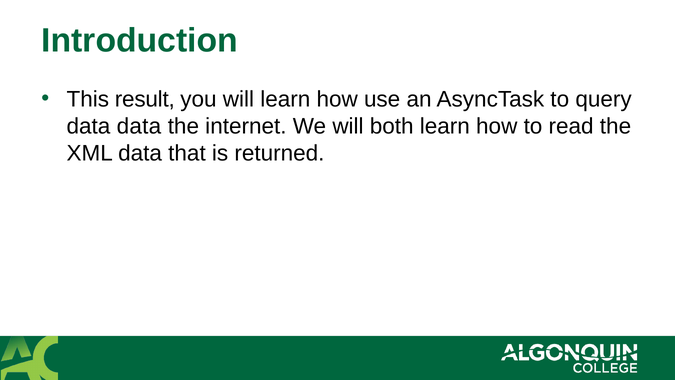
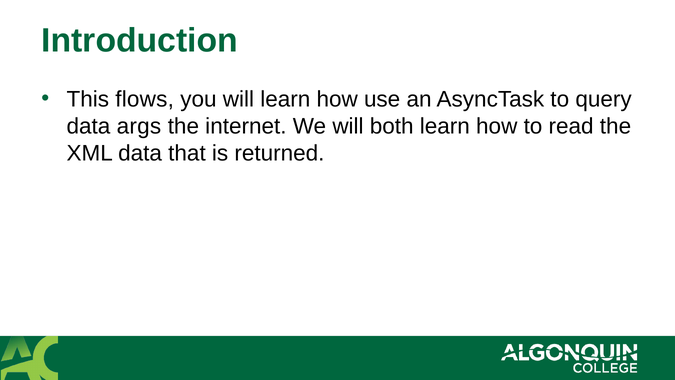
result: result -> flows (145, 99)
data data: data -> args (139, 126)
